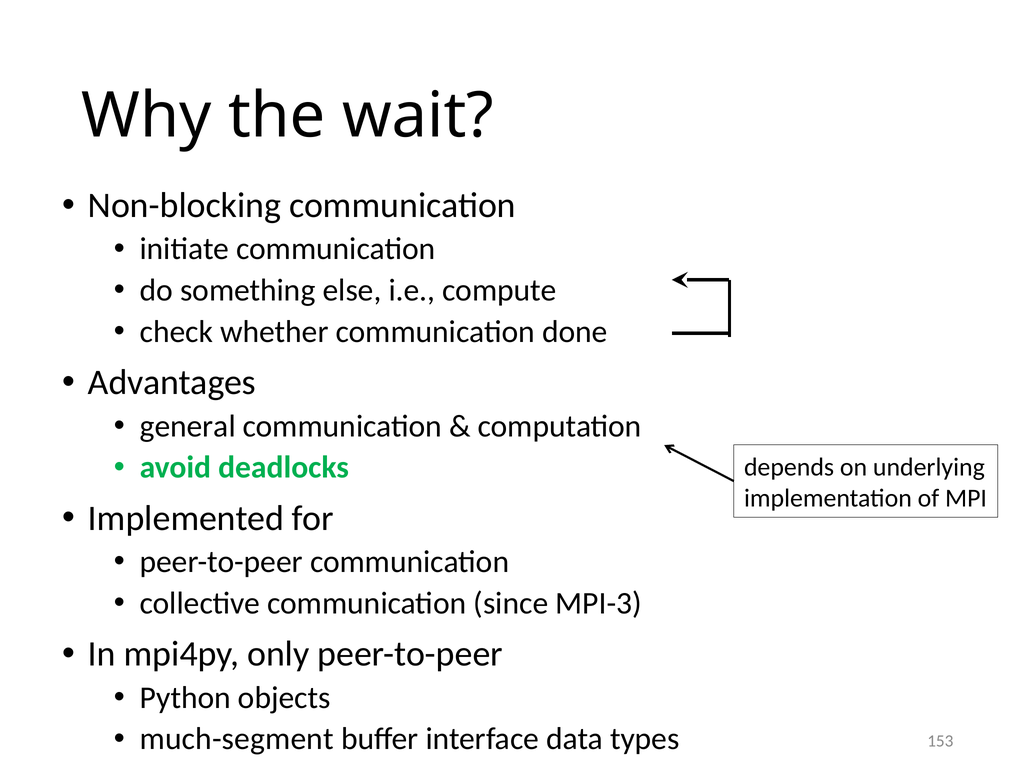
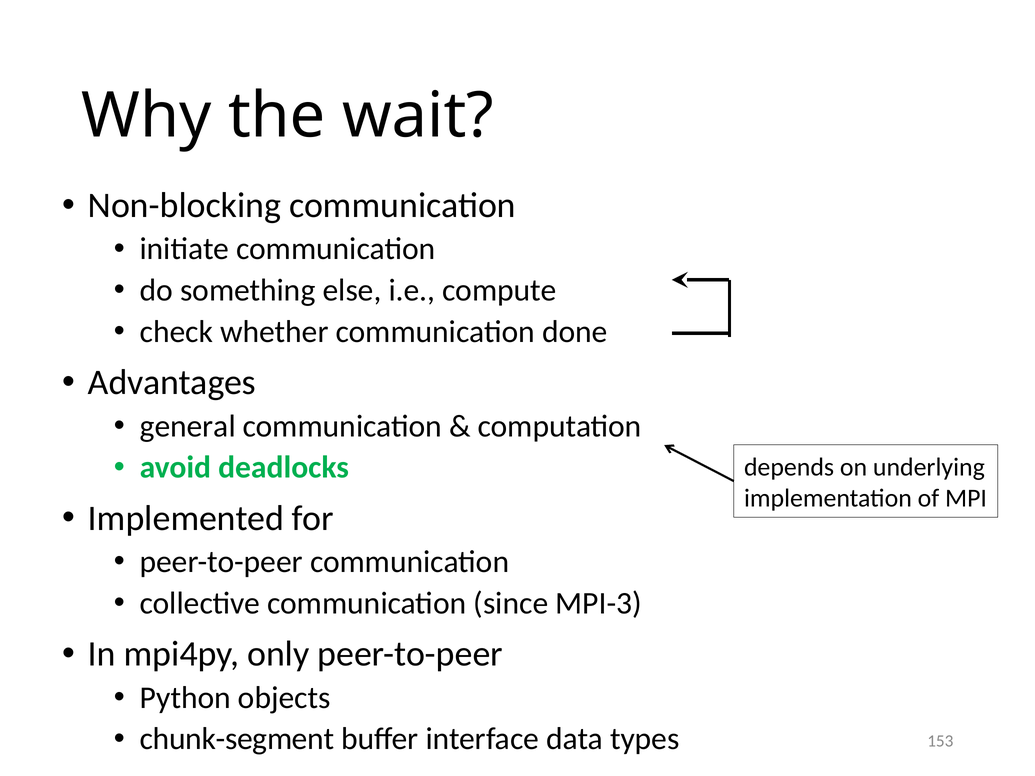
much-segment: much-segment -> chunk-segment (237, 739)
